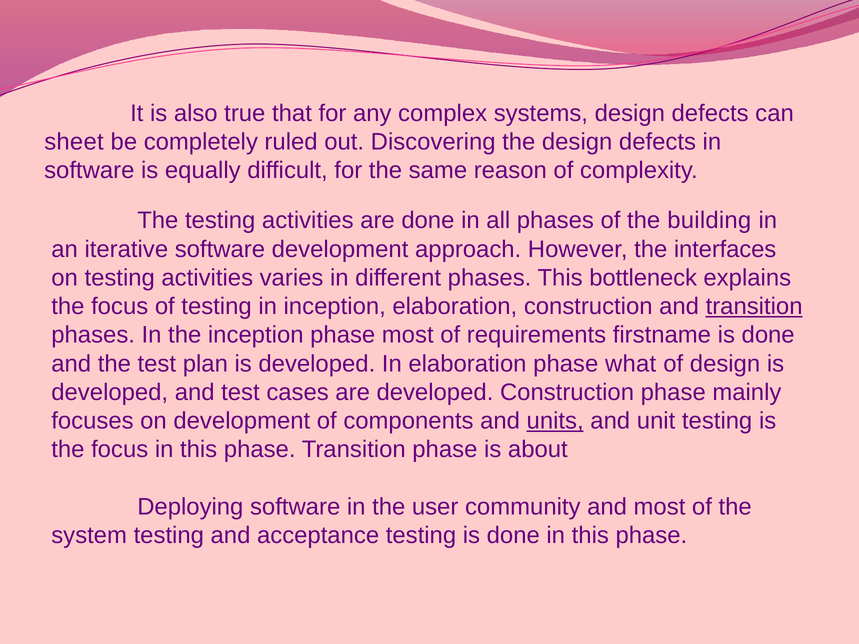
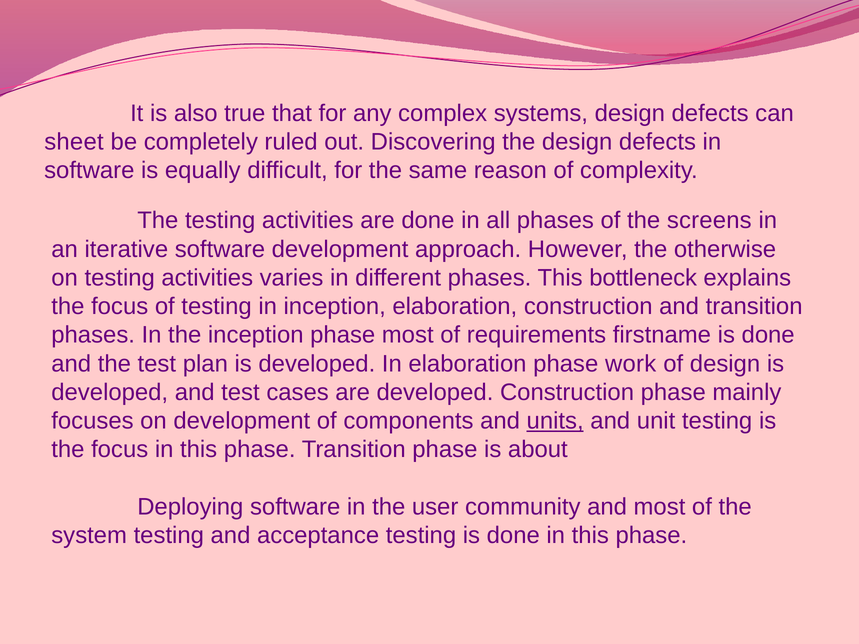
building: building -> screens (709, 221)
interfaces: interfaces -> otherwise (725, 249)
transition underline: present -> none (754, 307)
what: what -> work (631, 364)
